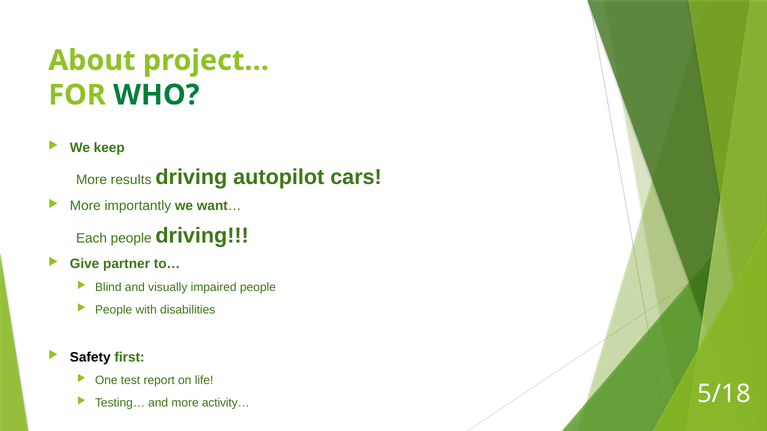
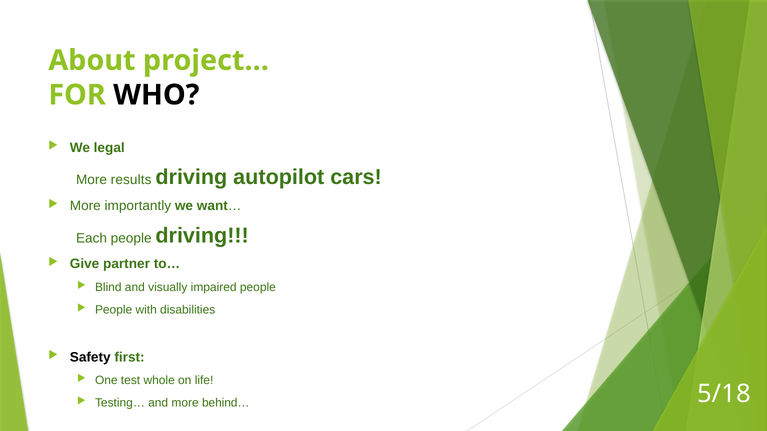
WHO colour: green -> black (156, 95)
keep: keep -> legal (109, 148)
report: report -> whole (159, 381)
activity…: activity… -> behind… (226, 403)
